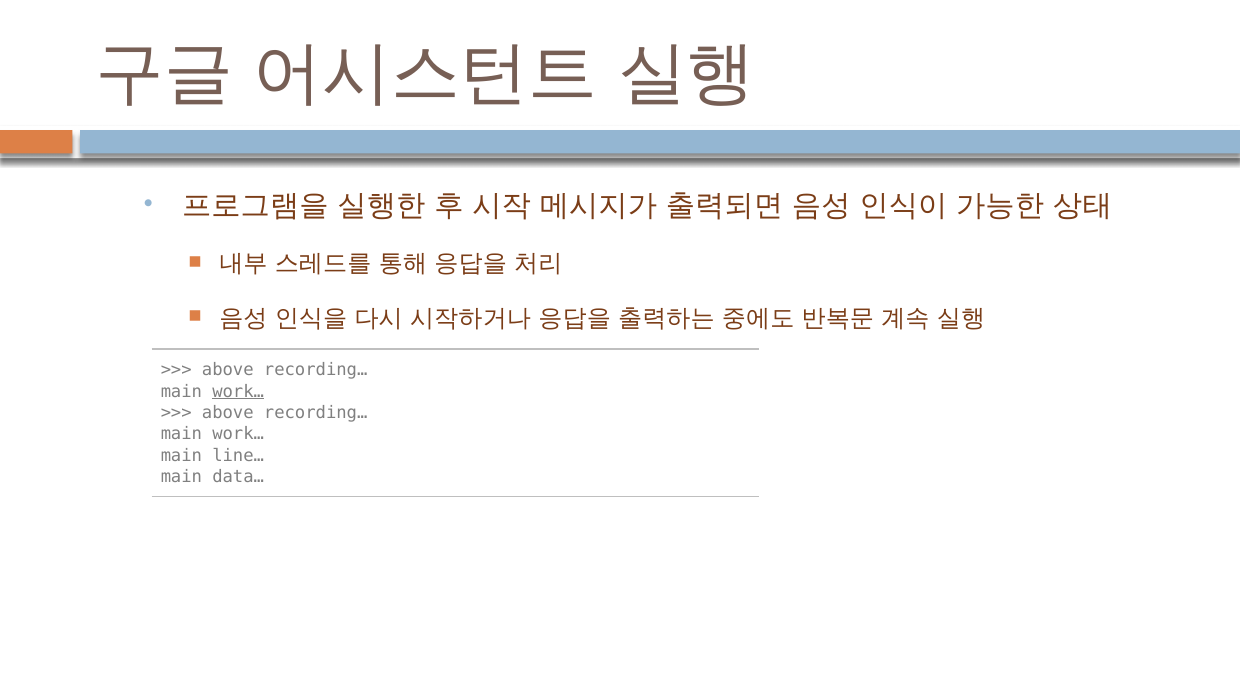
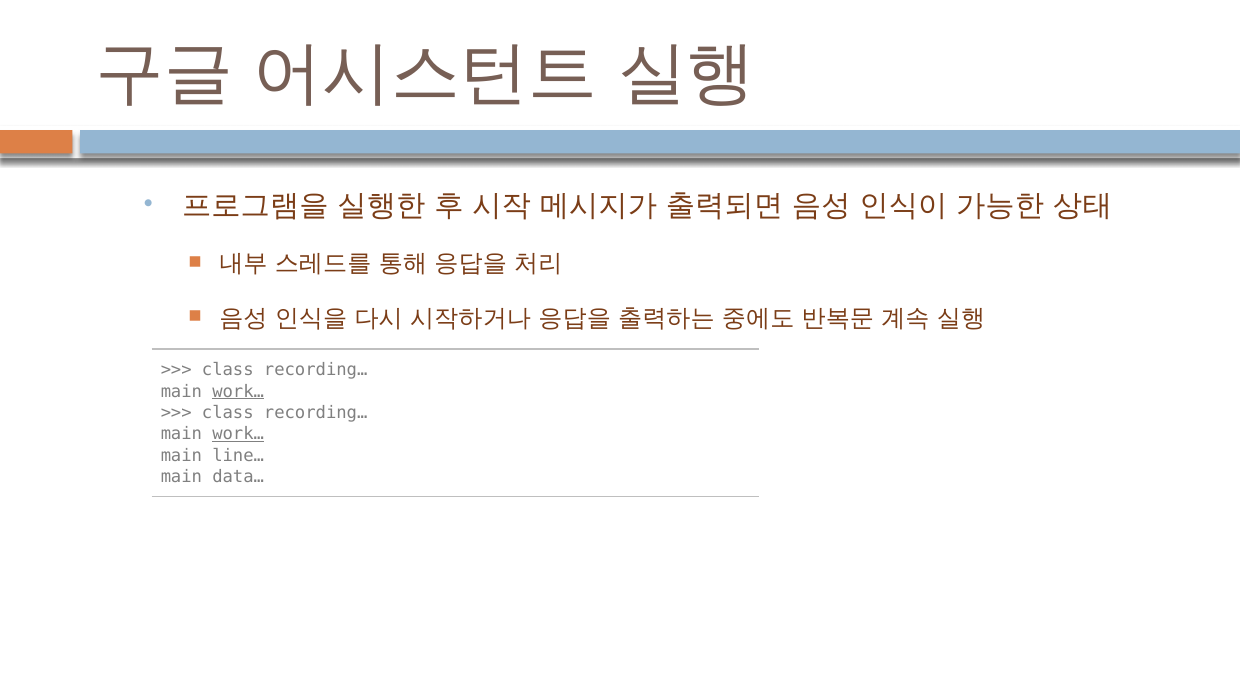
above: above -> class (228, 370)
above: above -> class (228, 412)
work… underline: none -> present (238, 434)
